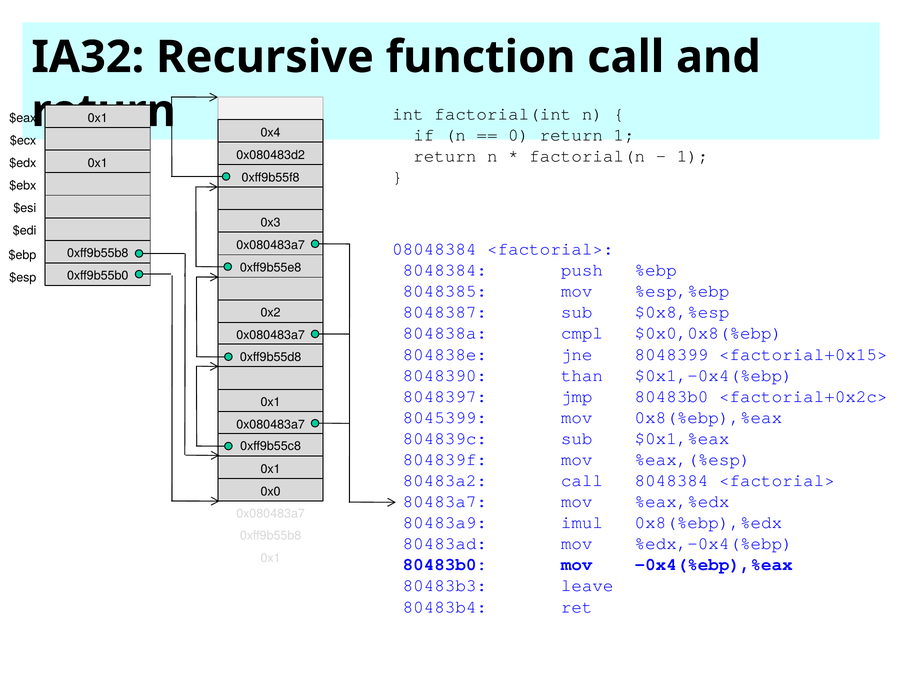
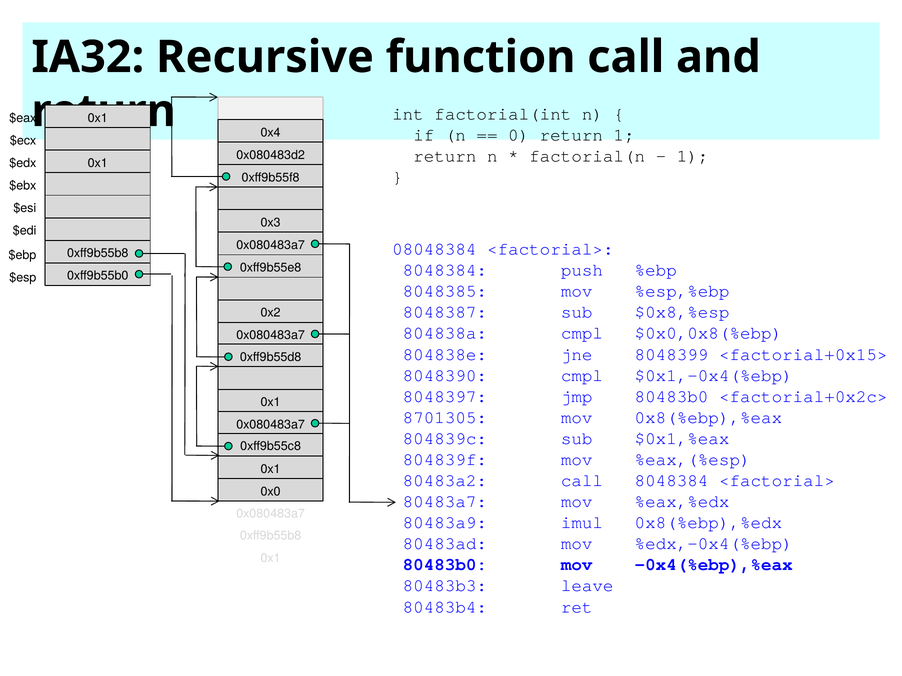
8048390 than: than -> cmpl (582, 376)
8045399: 8045399 -> 8701305 (445, 418)
